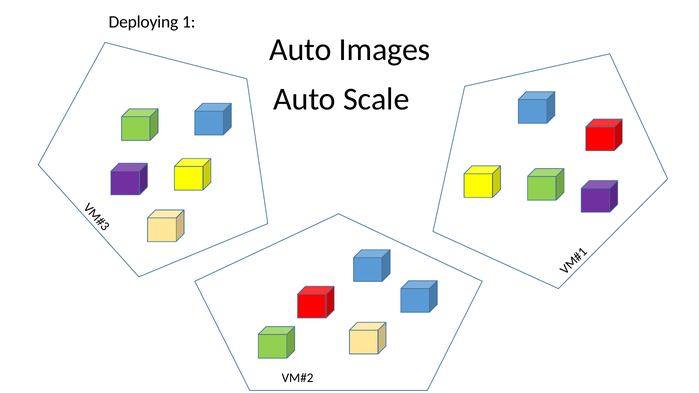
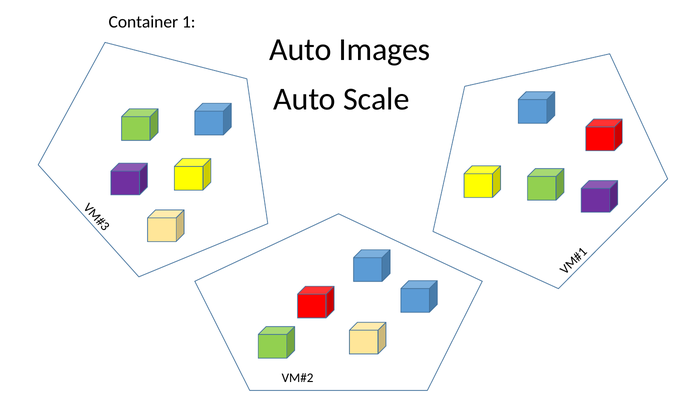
Deploying: Deploying -> Container (143, 22)
